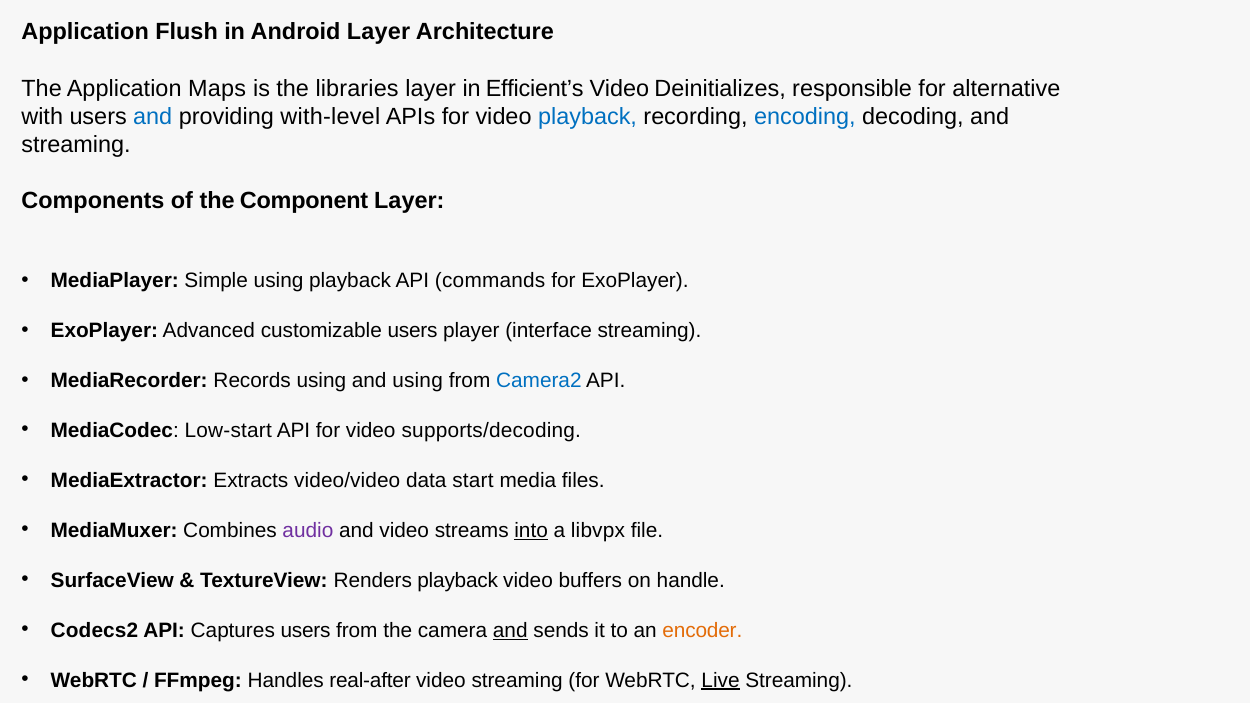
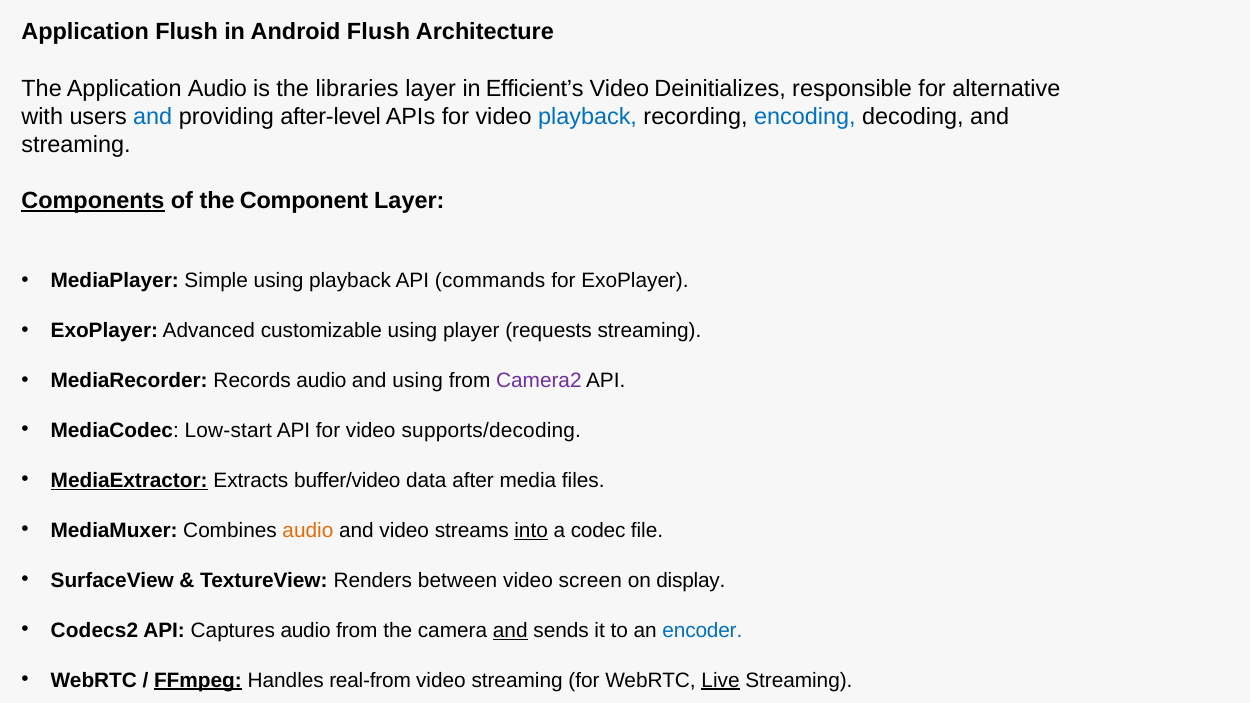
Android Layer: Layer -> Flush (379, 32)
Application Maps: Maps -> Audio (217, 88)
with-level: with-level -> after-level (331, 117)
Components underline: none -> present (93, 201)
customizable users: users -> using (412, 330)
interface: interface -> requests (549, 330)
Records using: using -> audio (321, 380)
Camera2 colour: blue -> purple (539, 380)
MediaExtractor underline: none -> present (129, 480)
video/video: video/video -> buffer/video (347, 480)
start: start -> after (473, 480)
audio colour: purple -> orange (308, 530)
libvpx: libvpx -> codec (598, 530)
Renders playback: playback -> between (458, 580)
buffers: buffers -> screen (590, 580)
handle: handle -> display (691, 580)
Captures users: users -> audio (306, 630)
encoder colour: orange -> blue (702, 630)
FFmpeg underline: none -> present (198, 680)
real-after: real-after -> real-from (370, 680)
